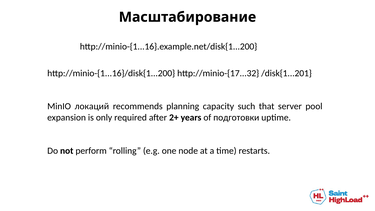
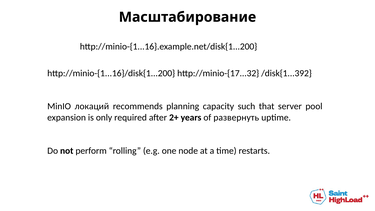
/disk{1...201: /disk{1...201 -> /disk{1...392 (287, 73)
подготовки: подготовки -> развернуть (236, 118)
